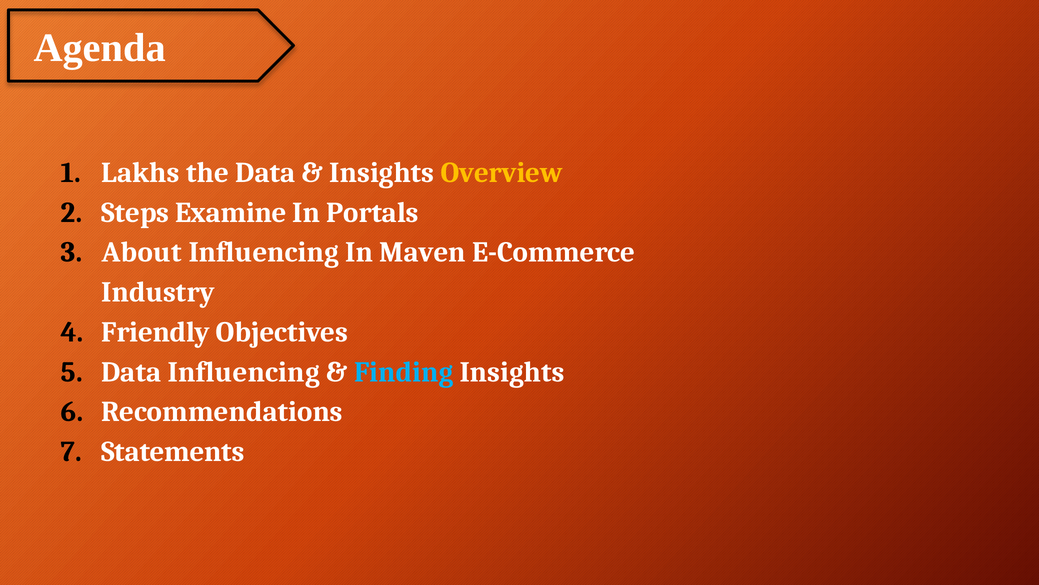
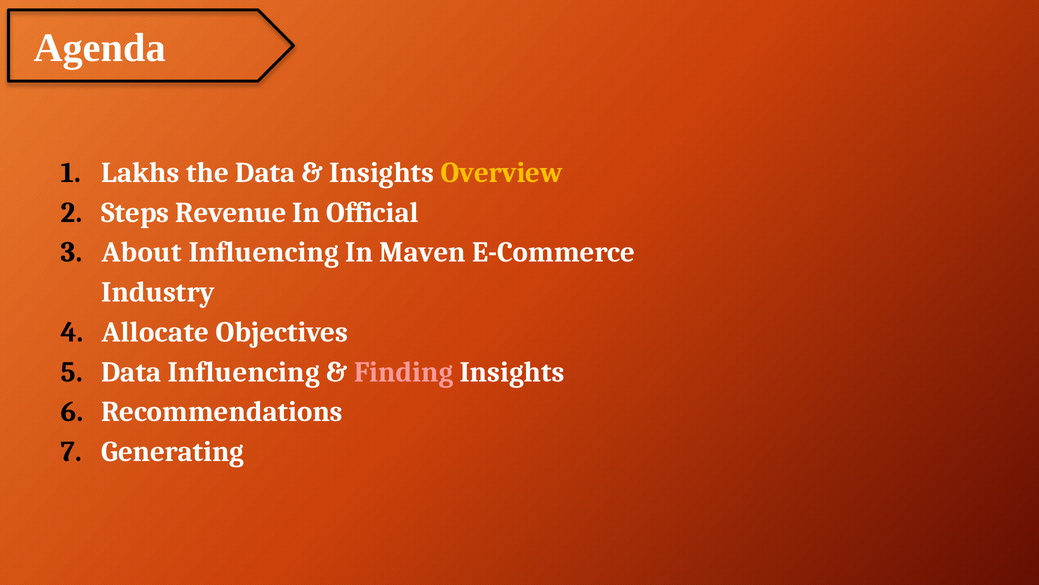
Examine: Examine -> Revenue (231, 212)
Portals: Portals -> Official (373, 212)
Friendly: Friendly -> Allocate (155, 332)
Finding colour: light blue -> pink (404, 372)
Statements: Statements -> Generating (173, 451)
